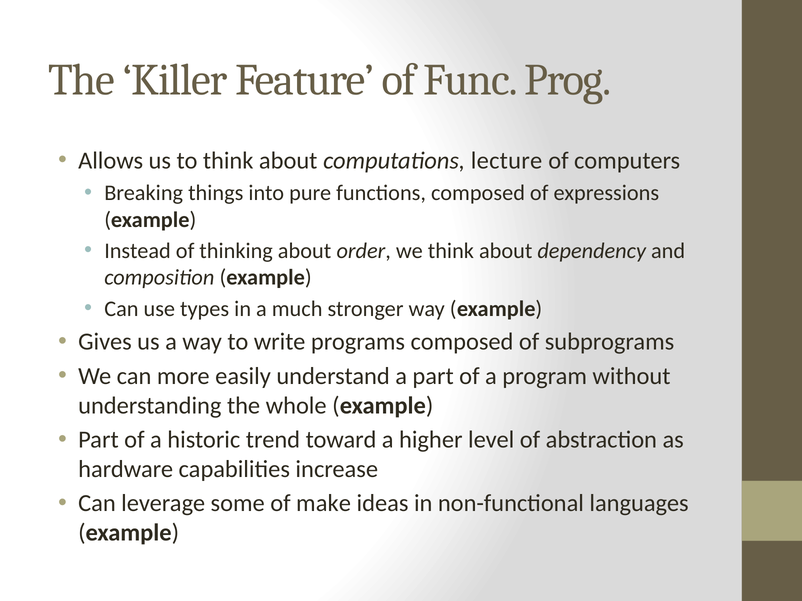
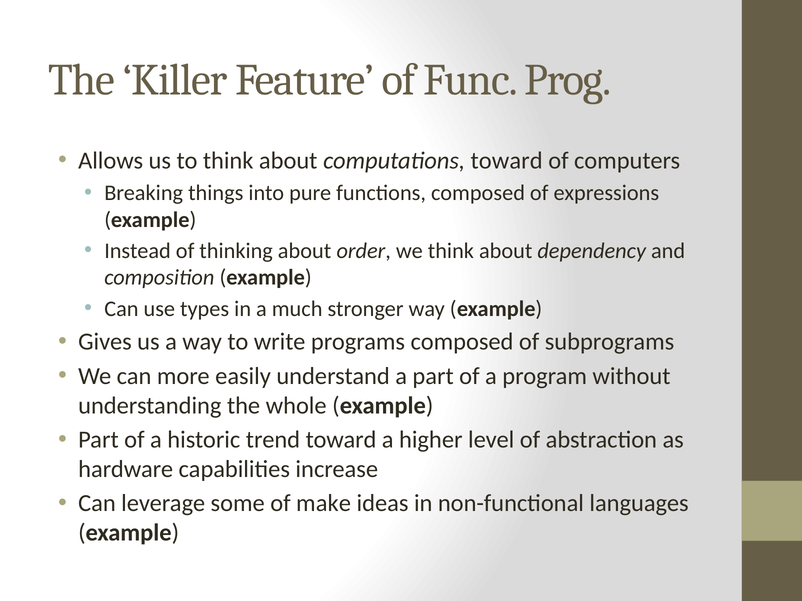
computations lecture: lecture -> toward (507, 161)
